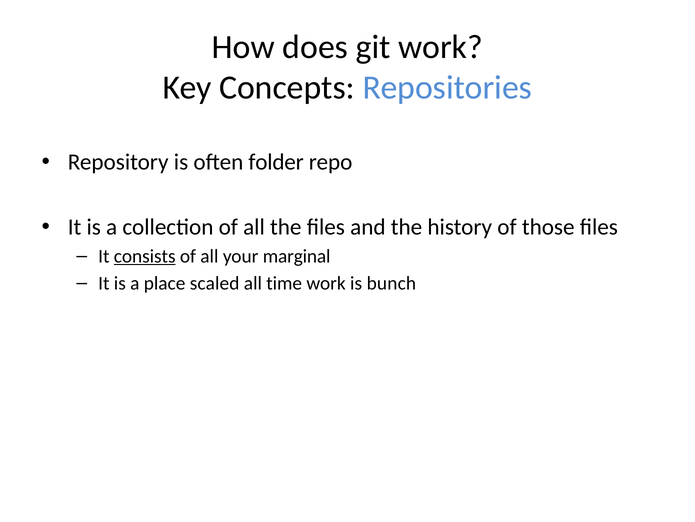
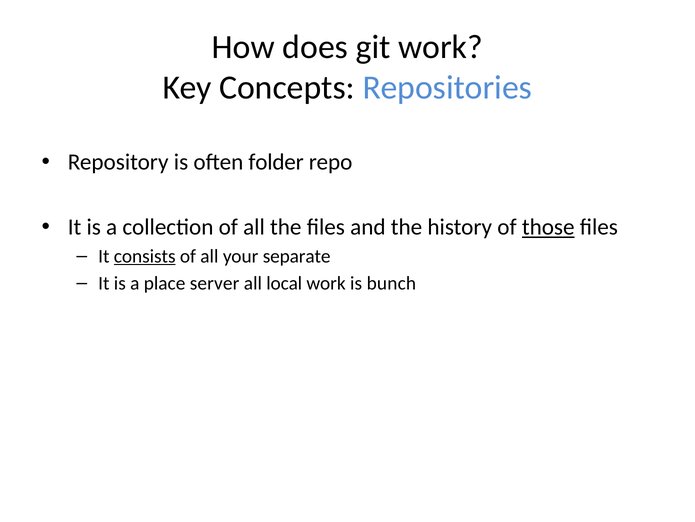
those underline: none -> present (548, 227)
marginal: marginal -> separate (297, 256)
scaled: scaled -> server (215, 283)
time: time -> local (284, 283)
